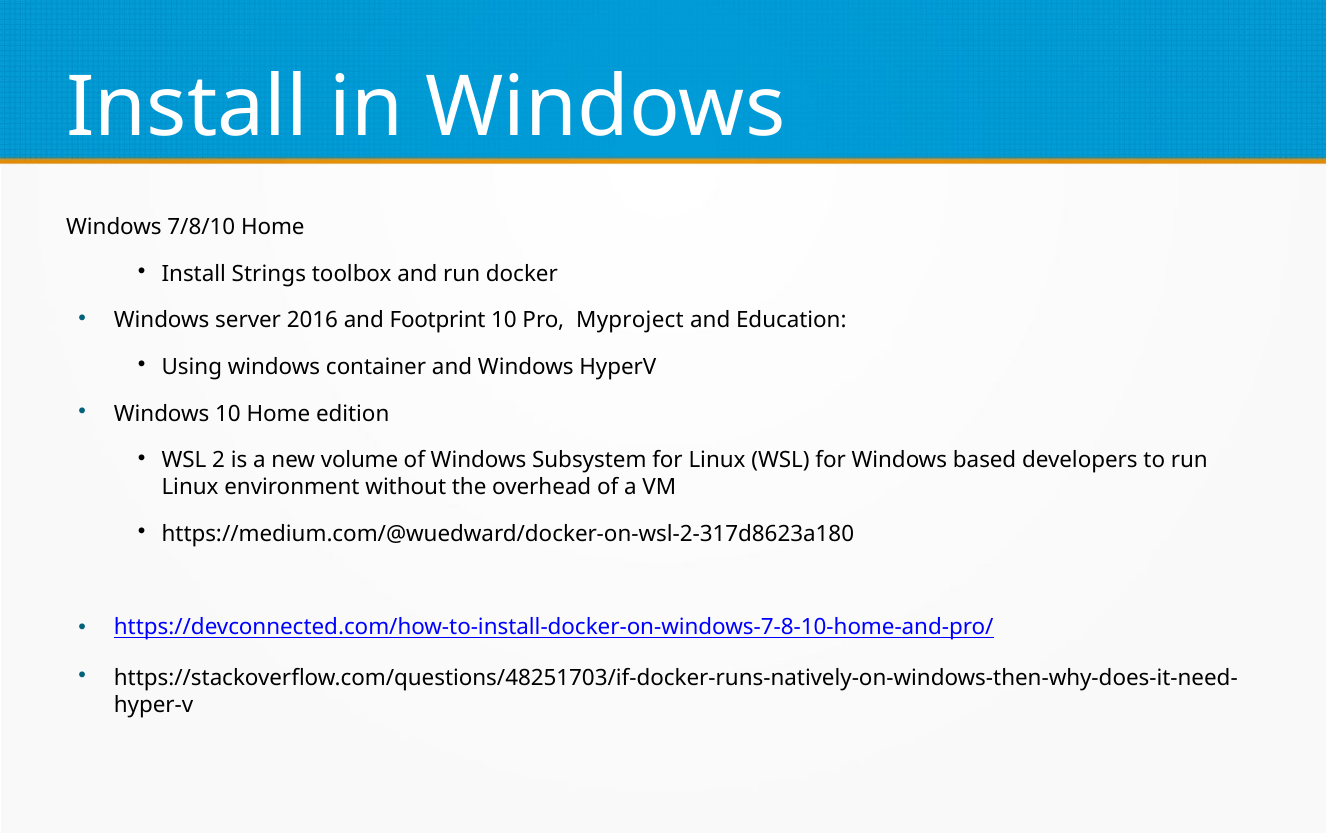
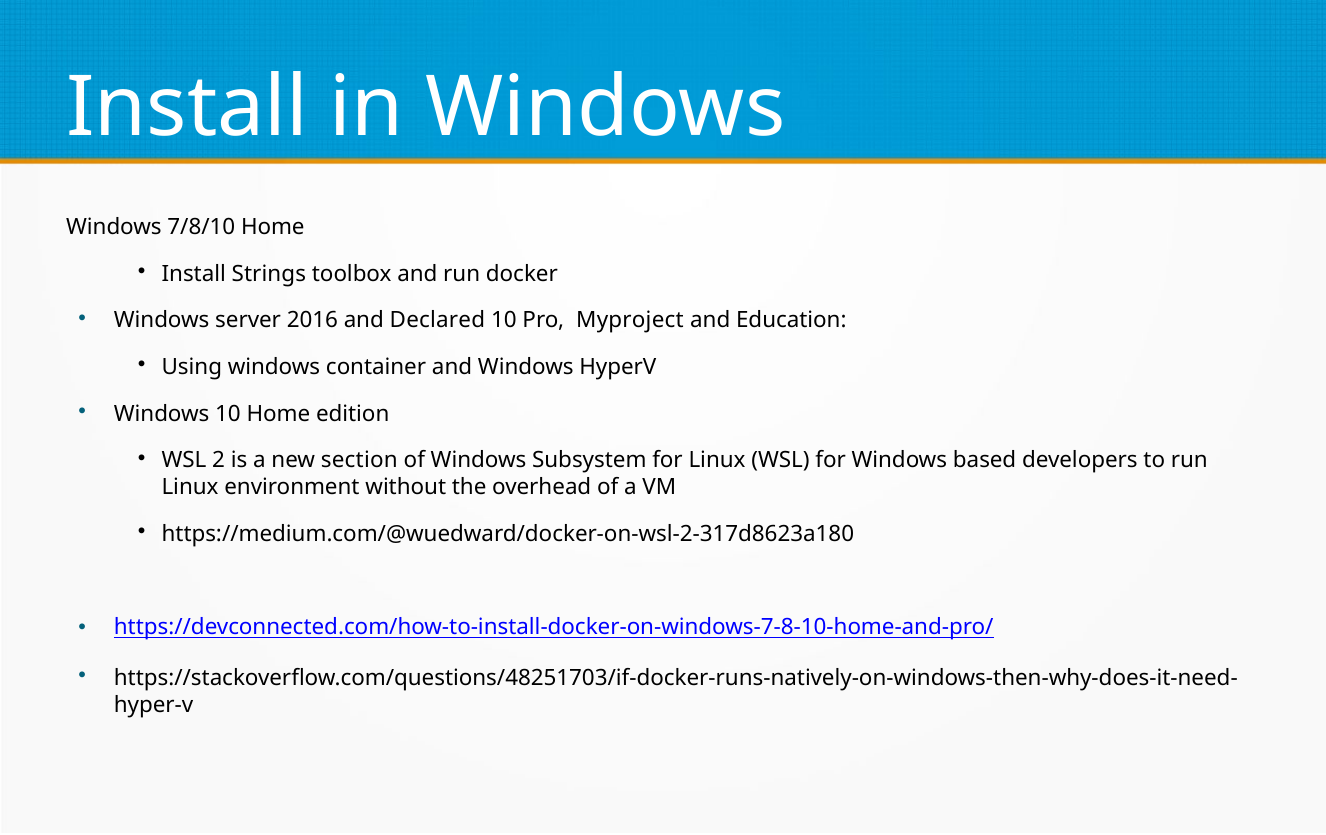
Footprint: Footprint -> Declared (437, 321)
volume: volume -> section (359, 461)
